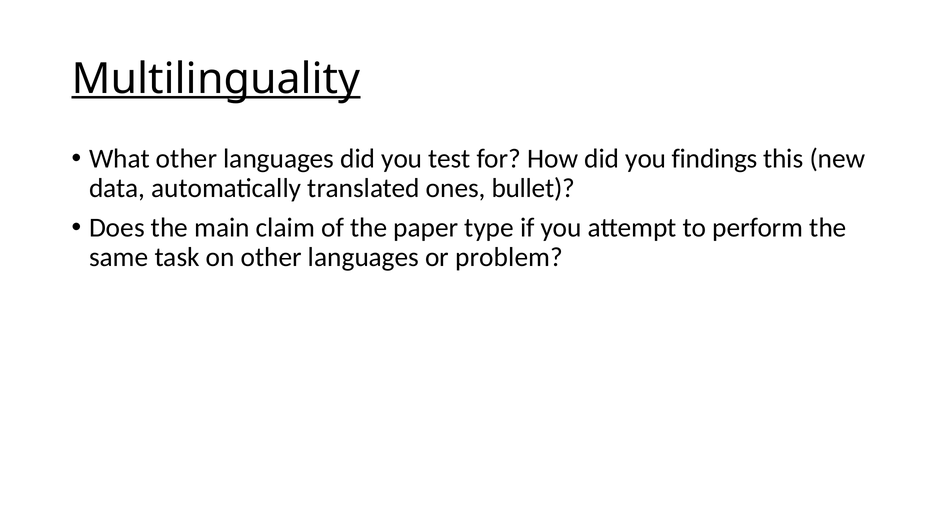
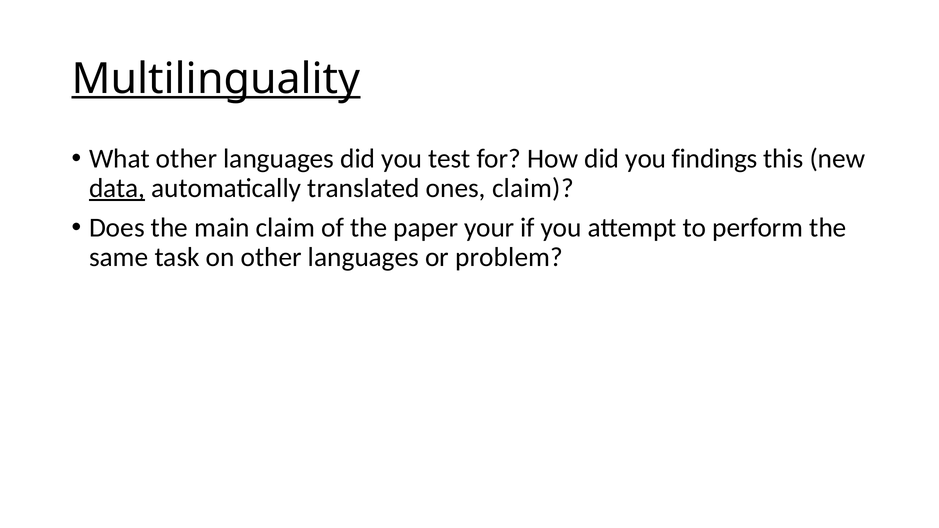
data underline: none -> present (117, 188)
ones bullet: bullet -> claim (533, 188)
type: type -> your (489, 228)
